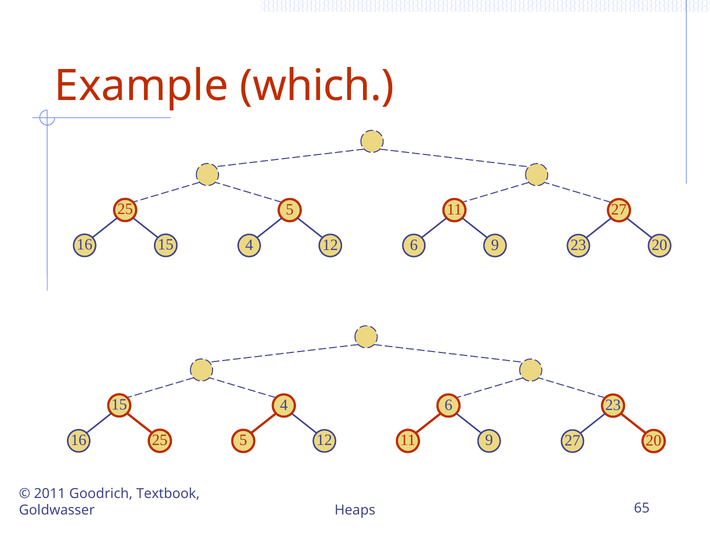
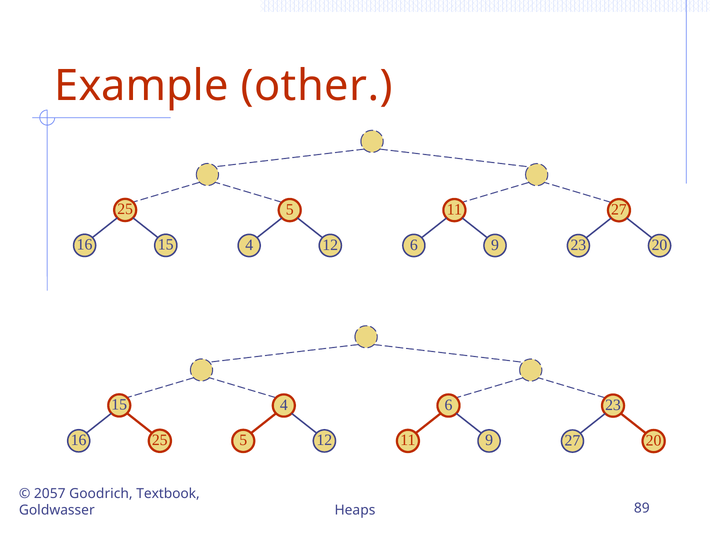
which: which -> other (317, 86)
2011: 2011 -> 2057 (50, 493)
65: 65 -> 89 (642, 508)
